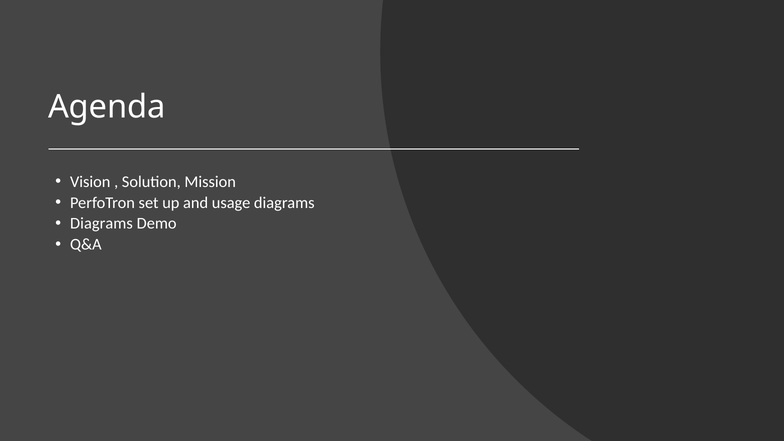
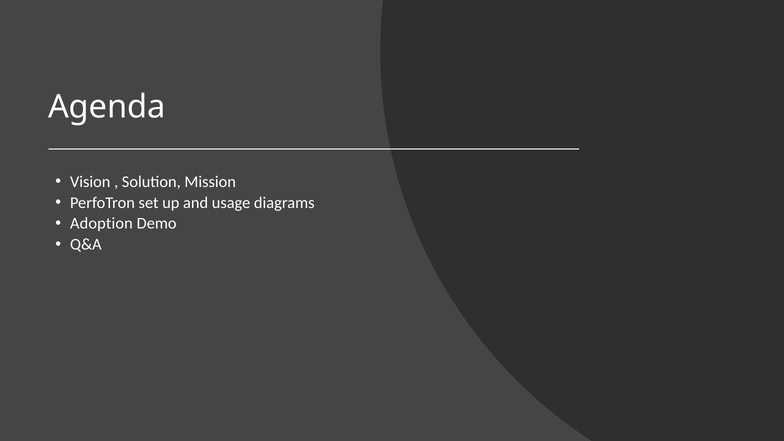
Diagrams: Diagrams -> Adoption (101, 224)
